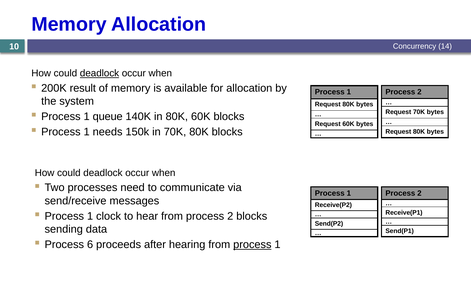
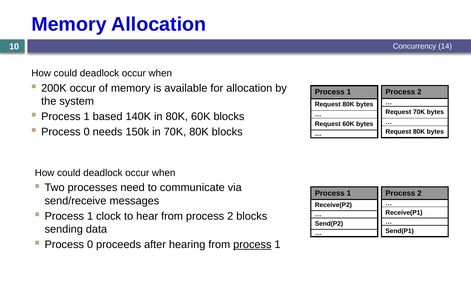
deadlock underline: present -> none (100, 73)
200K result: result -> occur (83, 88)
queue: queue -> based (108, 116)
1: 1 -> 0 (87, 132)
6: 6 -> 0 (90, 244)
